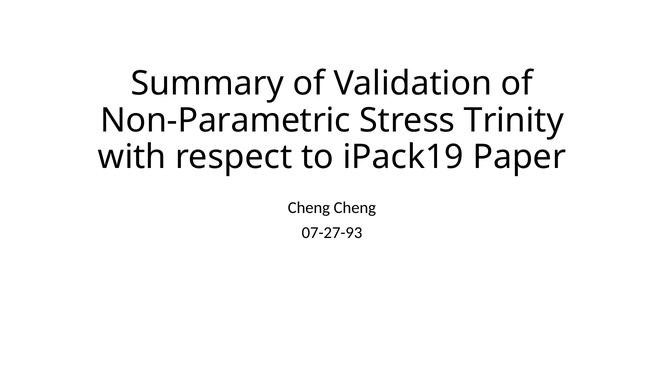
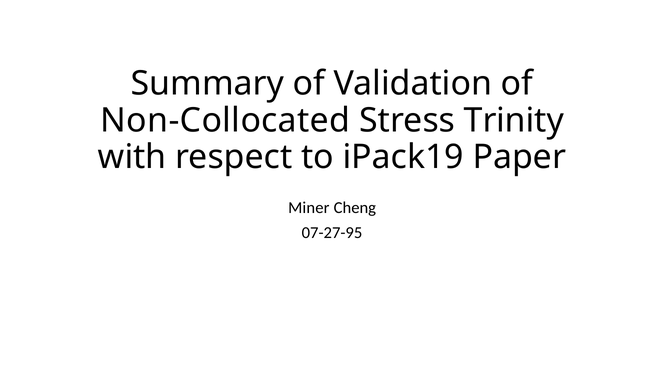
Non-Parametric: Non-Parametric -> Non-Collocated (225, 120)
Cheng: Cheng -> Miner (309, 208)
07-27-93: 07-27-93 -> 07-27-95 (332, 232)
